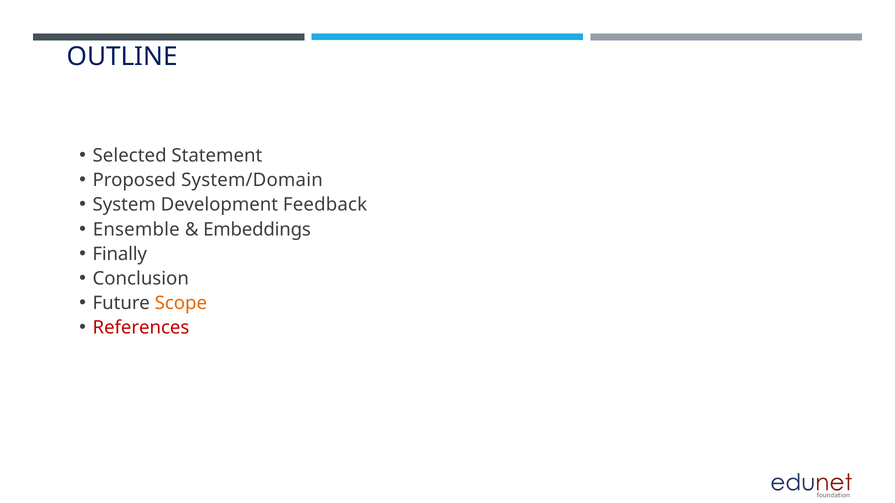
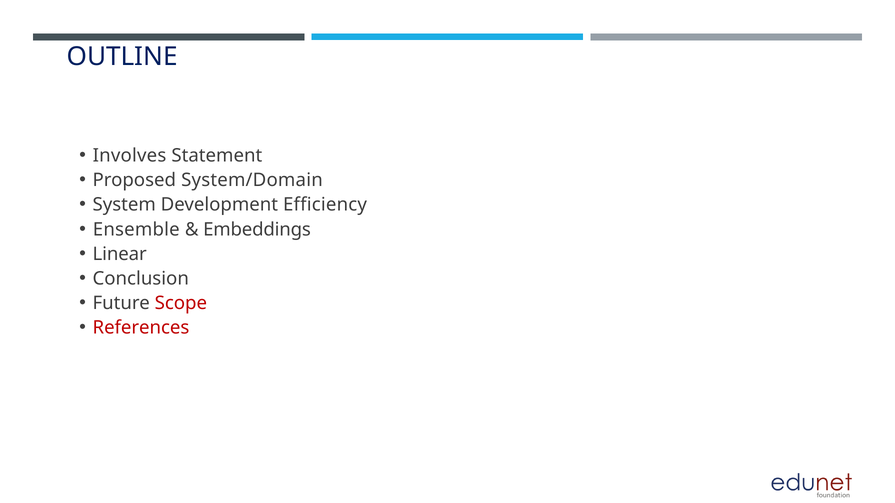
Selected: Selected -> Involves (130, 156)
Feedback: Feedback -> Efficiency (325, 205)
Finally: Finally -> Linear (120, 254)
Scope colour: orange -> red (181, 303)
